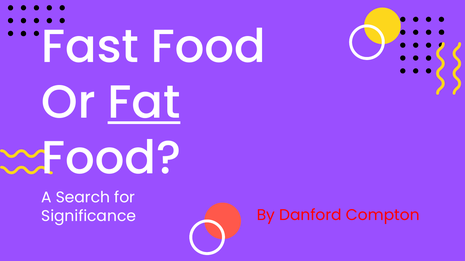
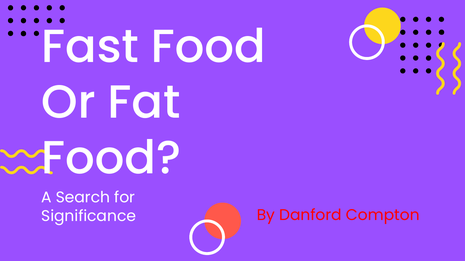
Fat underline: present -> none (144, 103)
